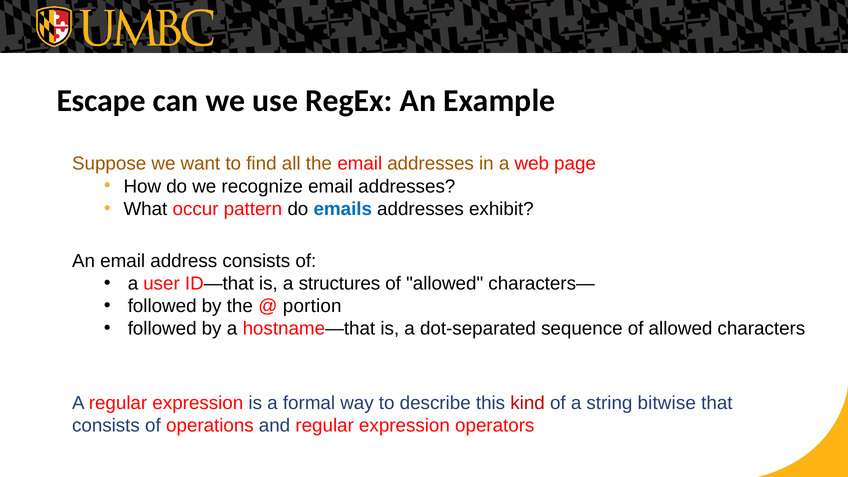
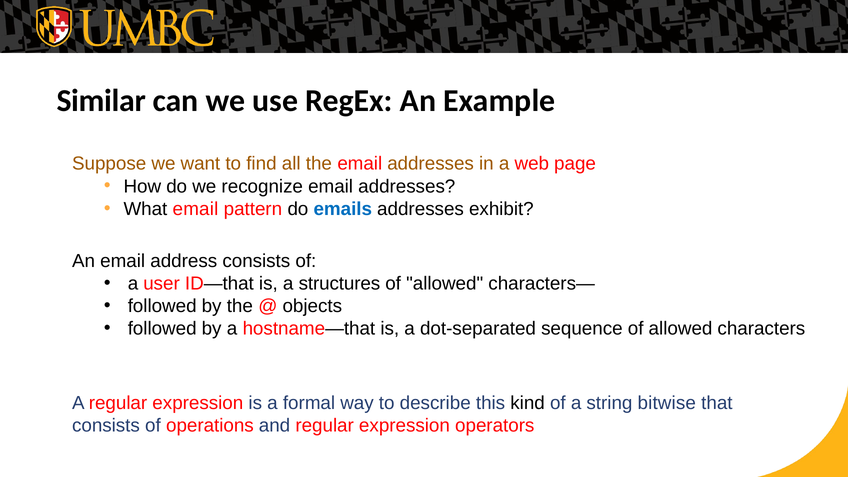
Escape: Escape -> Similar (101, 101)
What occur: occur -> email (195, 209)
portion: portion -> objects (312, 306)
kind colour: red -> black (528, 403)
